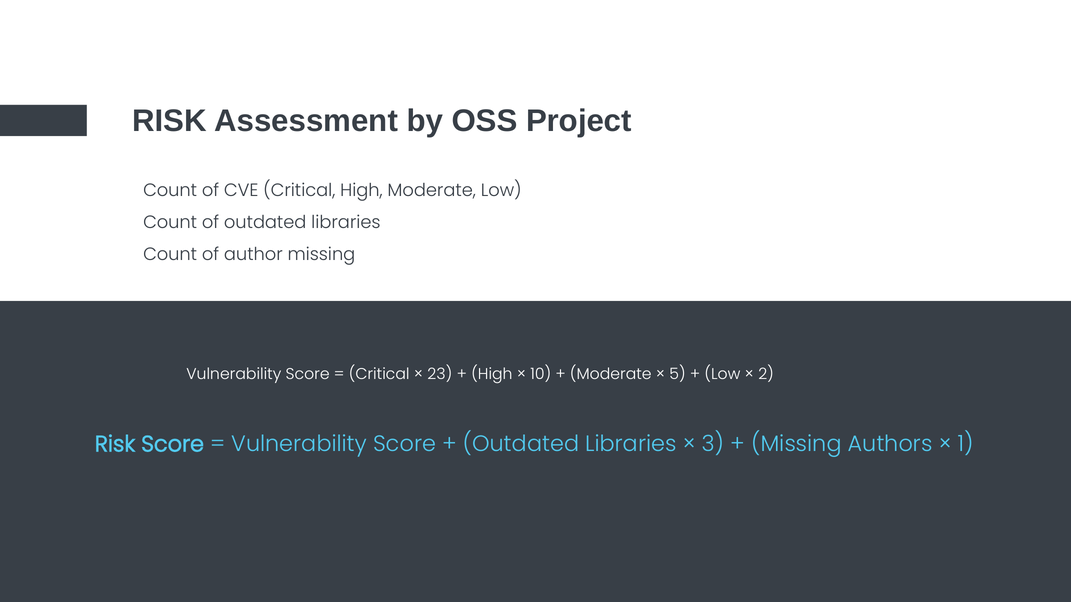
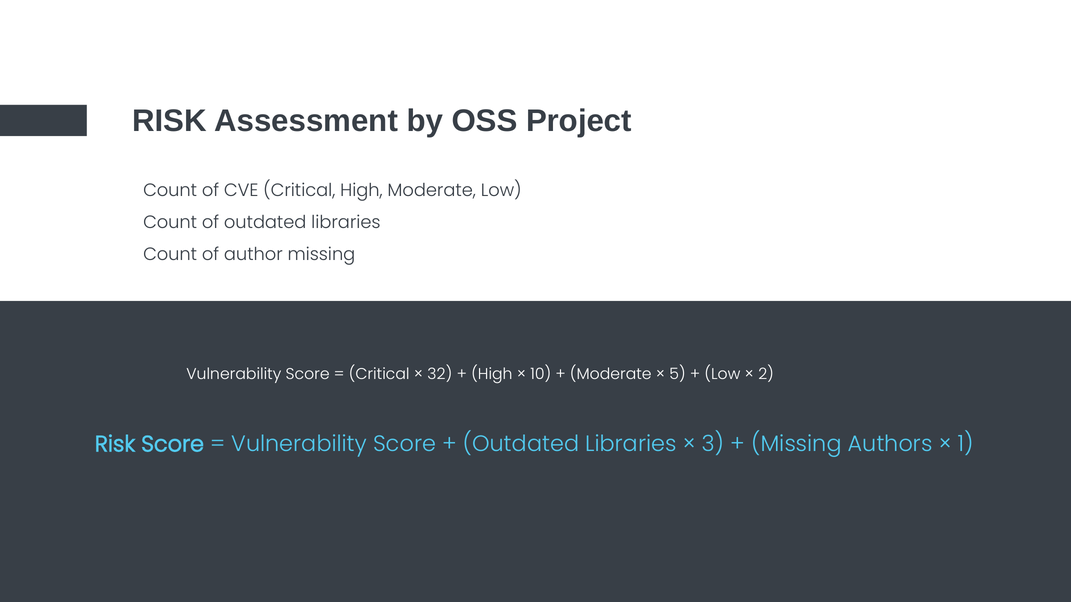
23: 23 -> 32 (440, 374)
